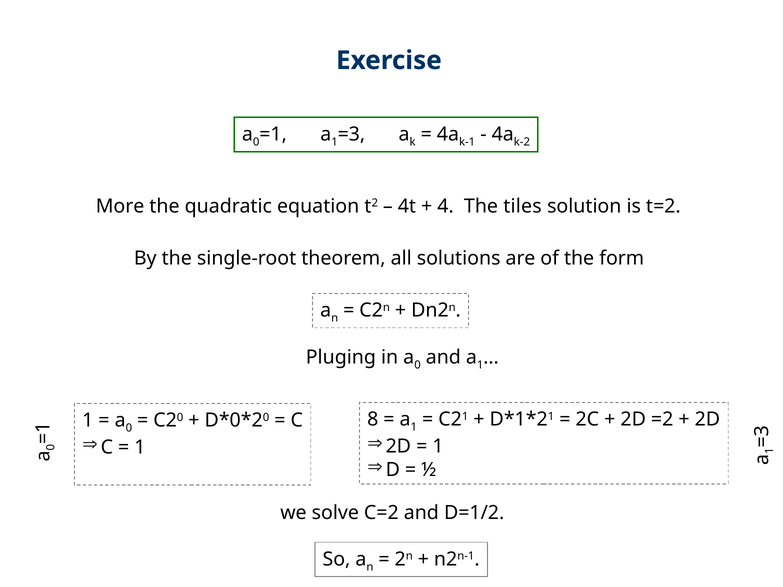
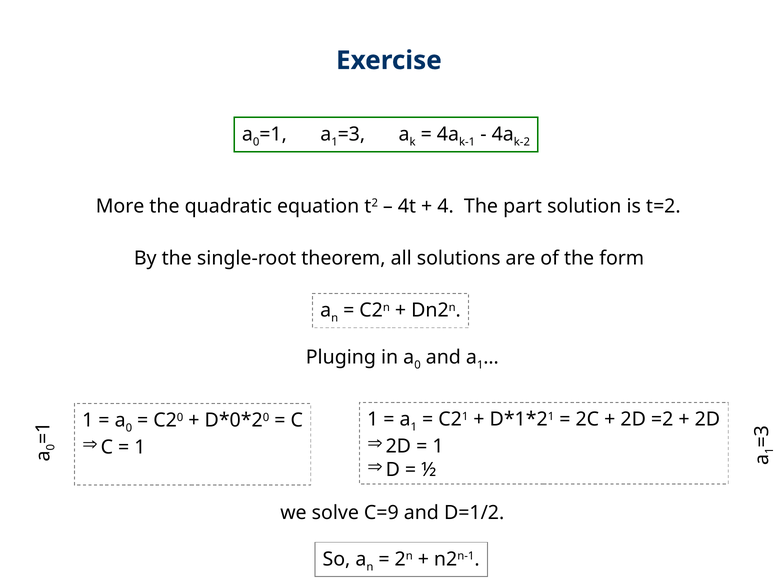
tiles: tiles -> part (522, 206)
1 8: 8 -> 1 (373, 420)
C=2: C=2 -> C=9 (381, 513)
